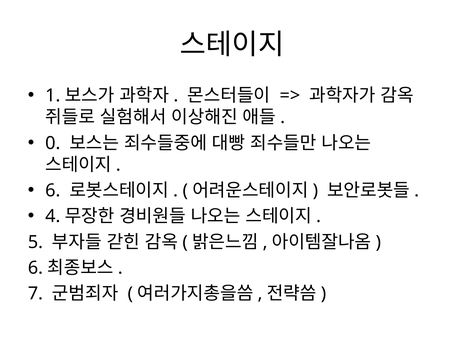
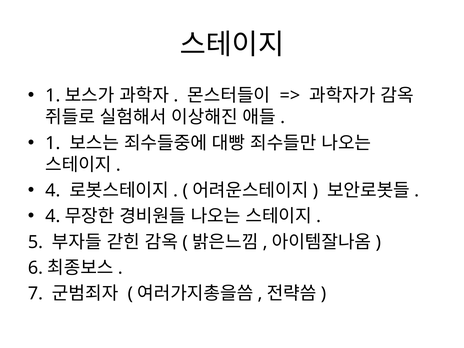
0: 0 -> 1 (53, 143)
6: 6 -> 4 (53, 191)
